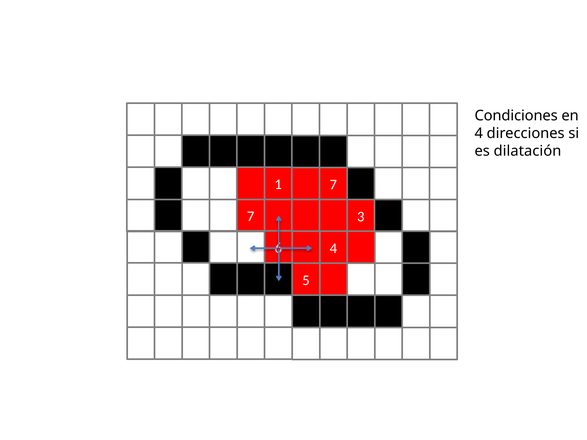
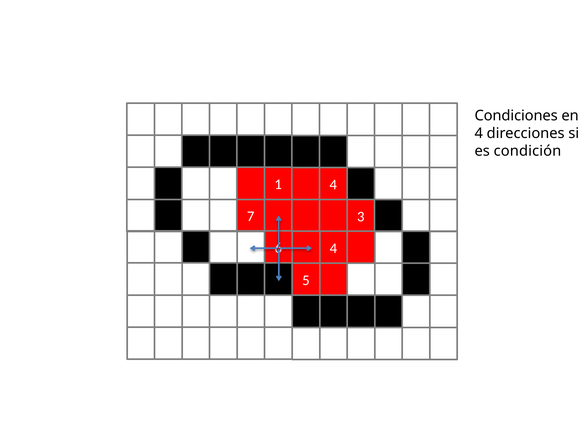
dilatación: dilatación -> condición (527, 151)
1 7: 7 -> 4 (333, 185)
